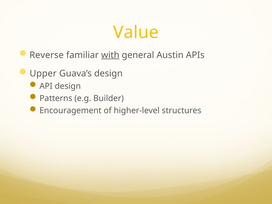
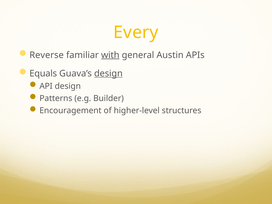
Value: Value -> Every (136, 32)
Upper: Upper -> Equals (43, 73)
design underline: none -> present (108, 73)
